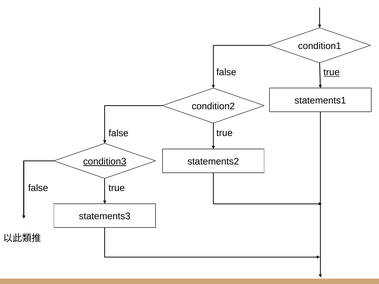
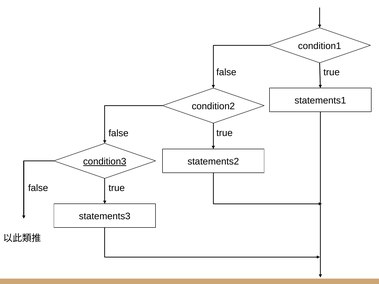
true underline: present -> none (332, 72)
